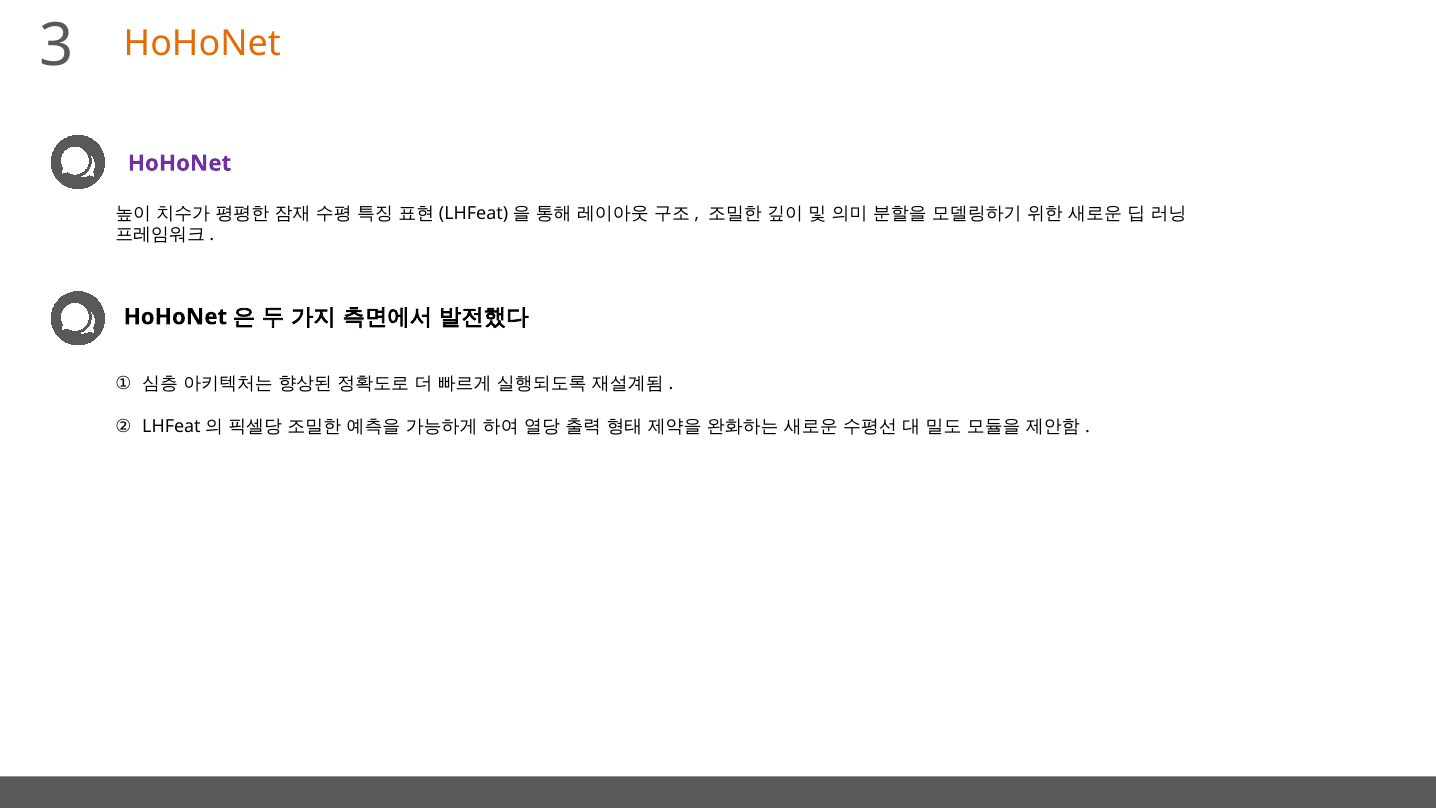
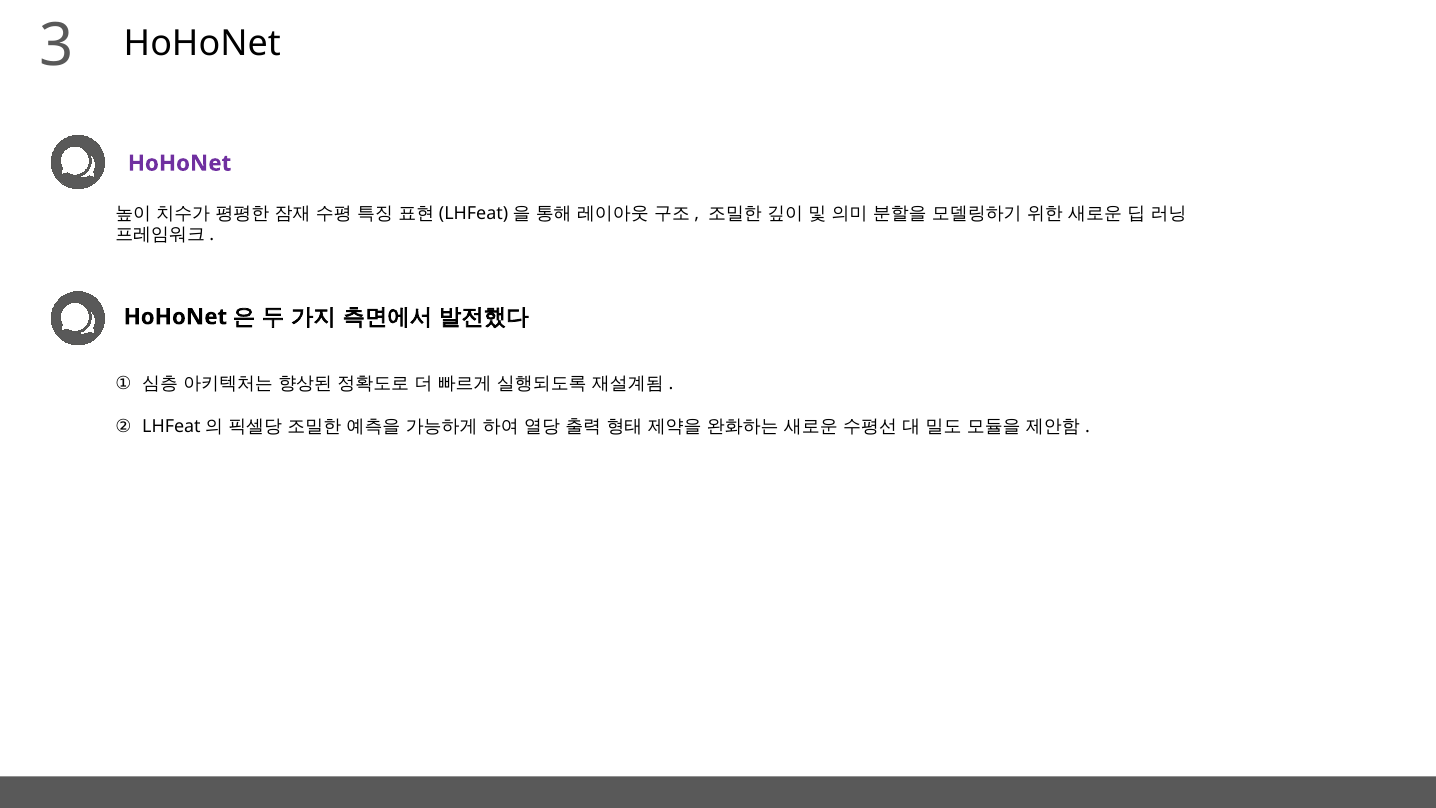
HoHoNet colour: orange -> black (202, 44)
